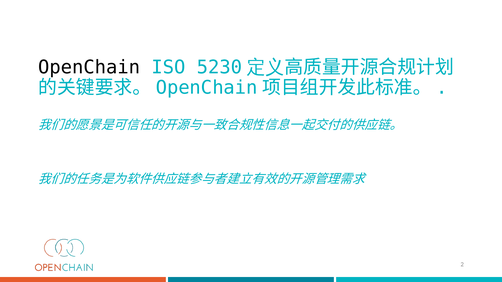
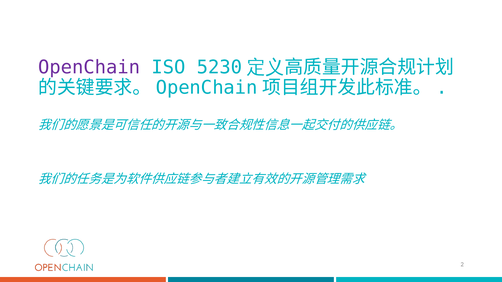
OpenChain colour: black -> purple (89, 67)
